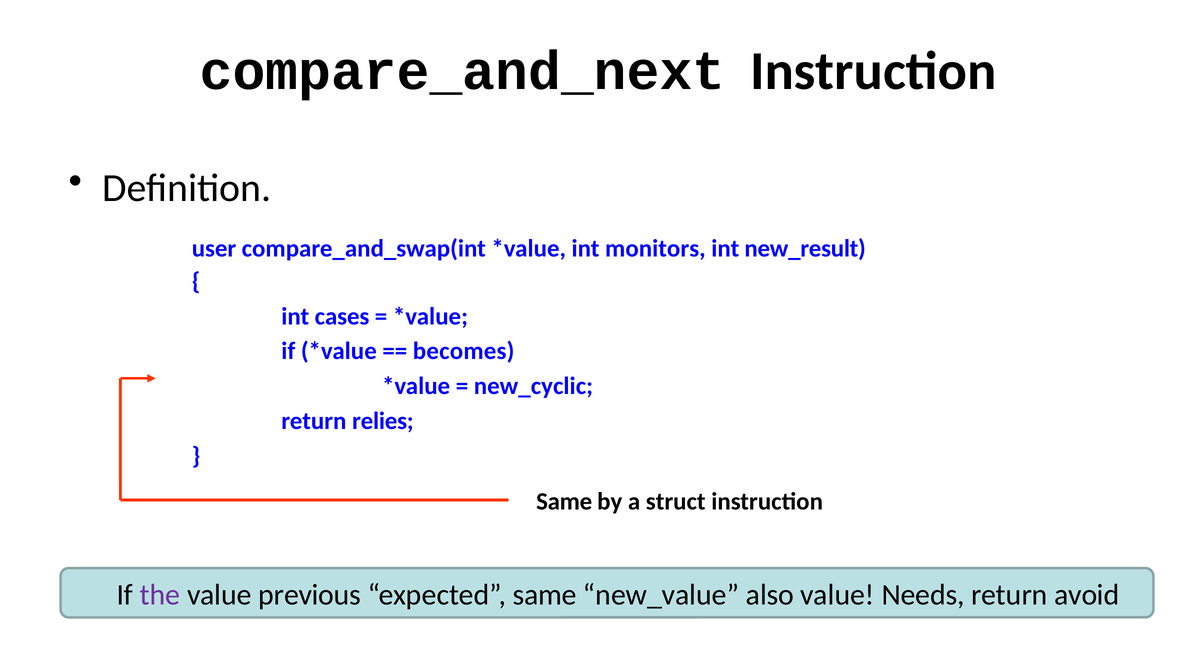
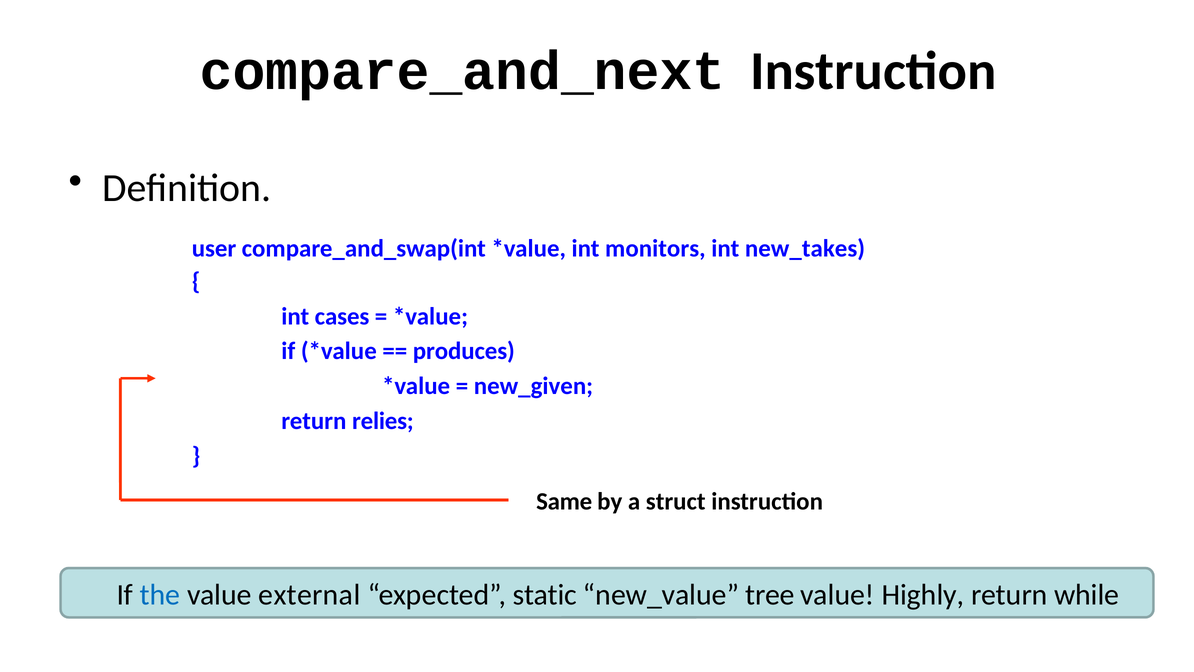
new_result: new_result -> new_takes (805, 249)
becomes: becomes -> produces (464, 351)
new_cyclic: new_cyclic -> new_given (533, 386)
the colour: purple -> blue (160, 594)
previous: previous -> external (309, 594)
expected same: same -> static (545, 594)
also: also -> tree (770, 594)
Needs: Needs -> Highly (923, 594)
avoid: avoid -> while (1087, 594)
